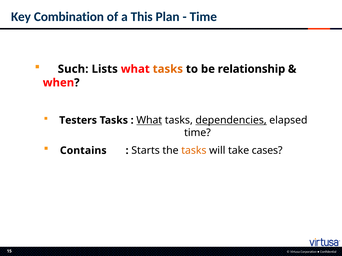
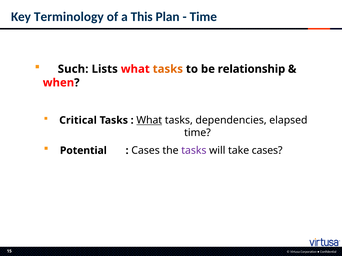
Combination: Combination -> Terminology (69, 17)
Testers: Testers -> Critical (78, 120)
dependencies underline: present -> none (231, 120)
Contains: Contains -> Potential (83, 151)
Starts: Starts -> Cases (146, 151)
tasks colour: orange -> purple (194, 151)
